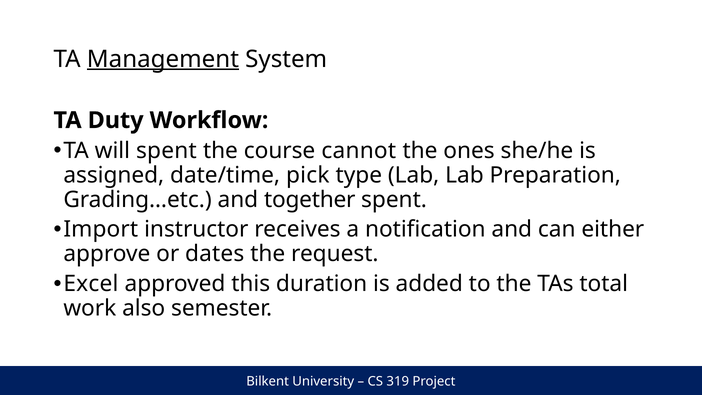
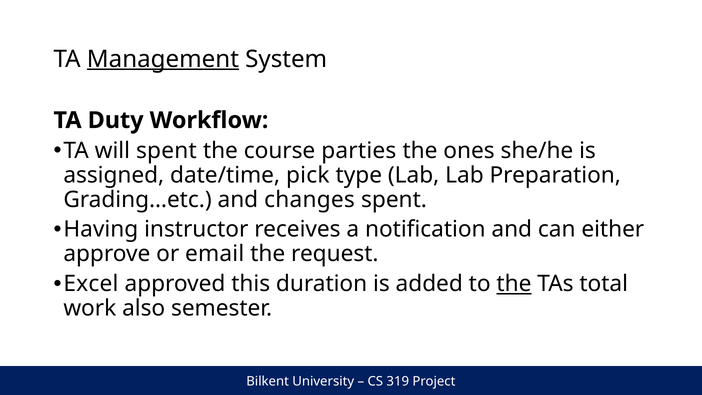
cannot: cannot -> parties (359, 151)
together: together -> changes (310, 199)
Import: Import -> Having (101, 229)
dates: dates -> email (215, 254)
the underline: none -> present (514, 284)
